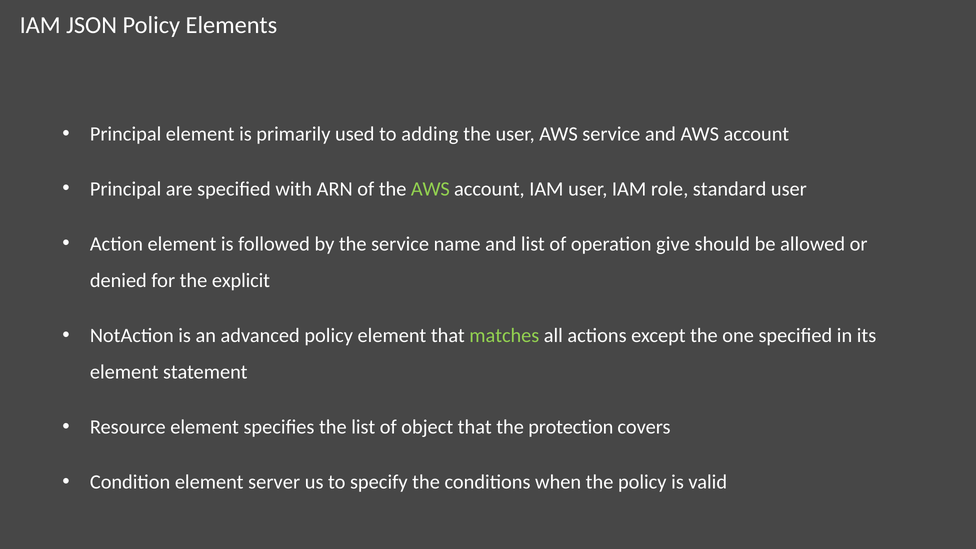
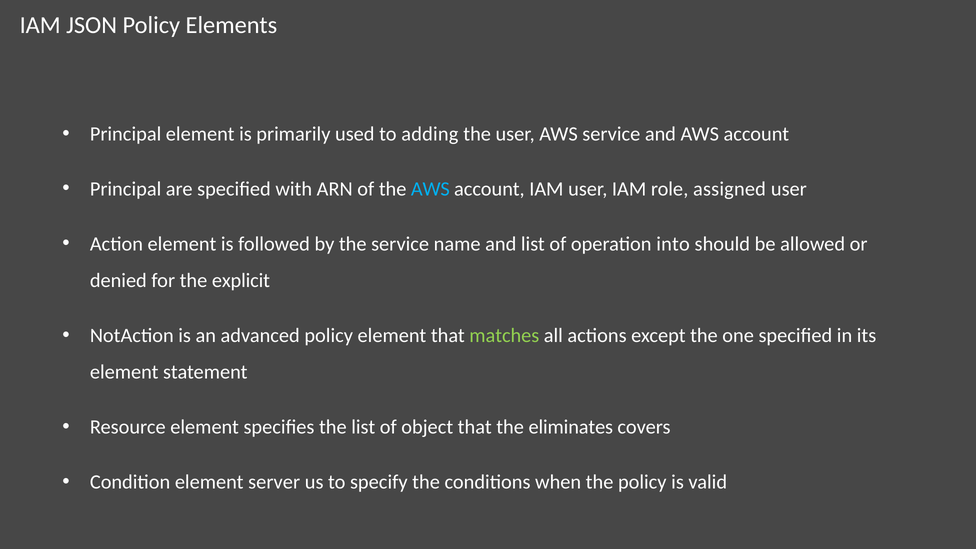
AWS colour: light green -> light blue (430, 189)
standard: standard -> assigned (730, 189)
give: give -> into (673, 244)
protection: protection -> eliminates (571, 427)
